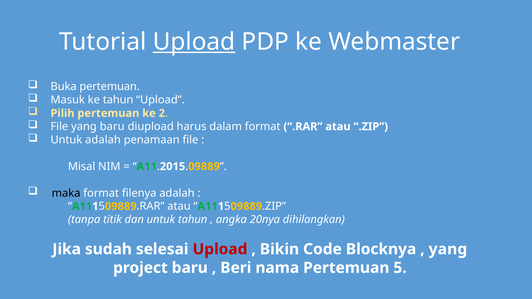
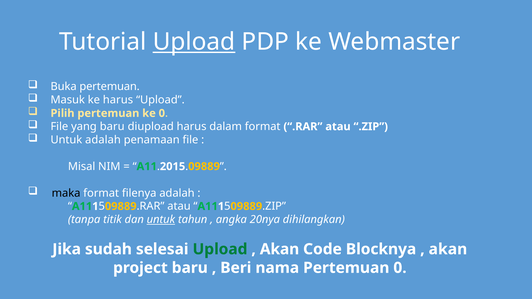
ke tahun: tahun -> harus (118, 100)
ke 2: 2 -> 0 (162, 113)
untuk underline: none -> present (161, 220)
Upload colour: red -> green (220, 249)
Bikin: Bikin -> Akan (280, 249)
yang: yang -> akan (448, 249)
Pertemuan 5: 5 -> 0 (400, 268)
